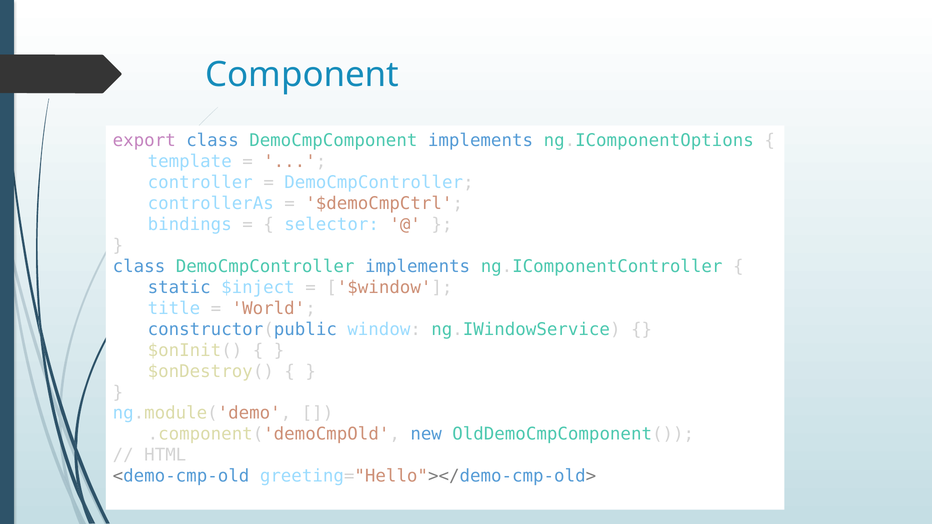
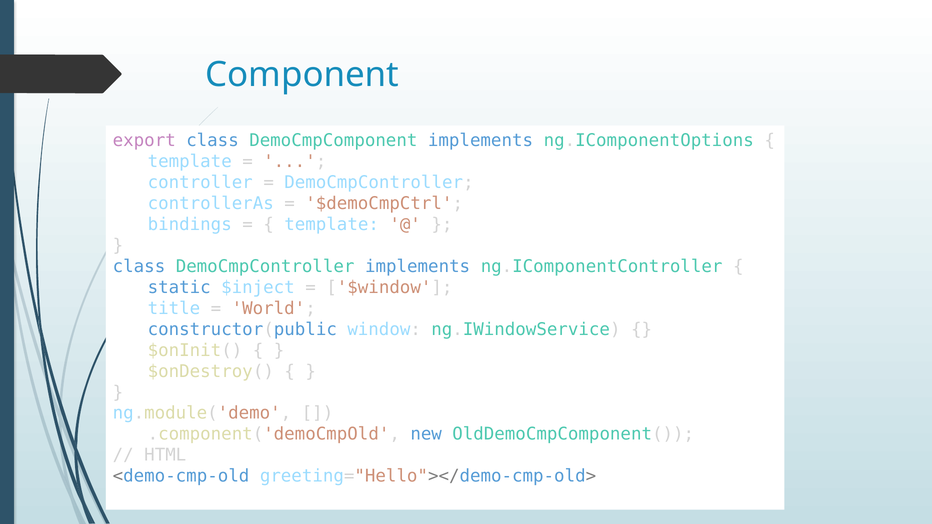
selector: selector -> template (332, 225)
